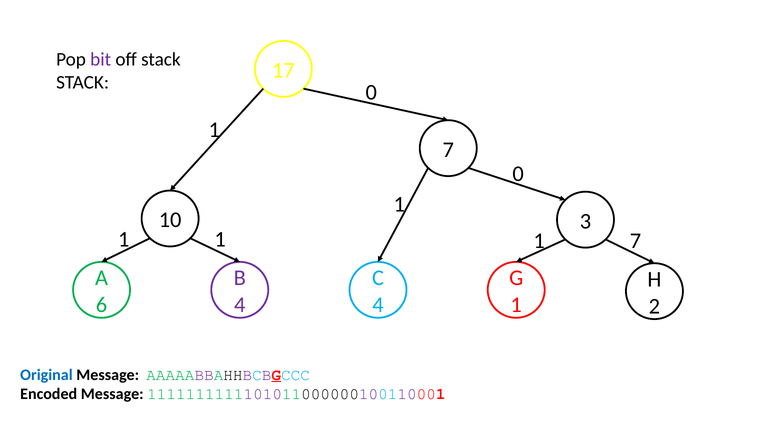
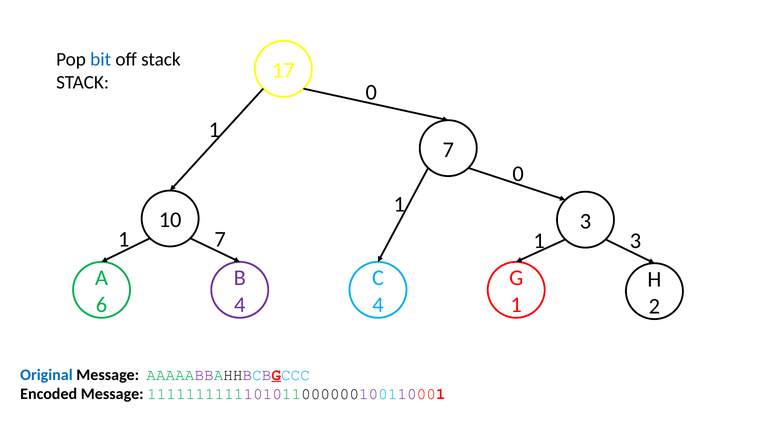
bit colour: purple -> blue (101, 59)
1 1: 1 -> 7 (220, 240)
1 7: 7 -> 3 (635, 241)
